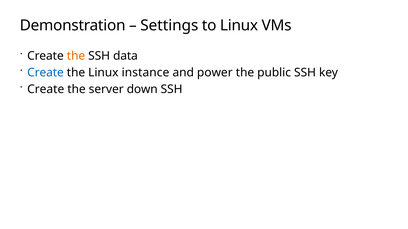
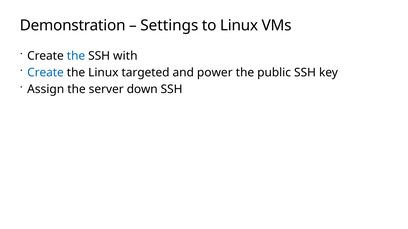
the colour: orange -> blue (76, 56)
data: data -> with (125, 56)
instance: instance -> targeted (146, 73)
Create: Create -> Assign (46, 89)
